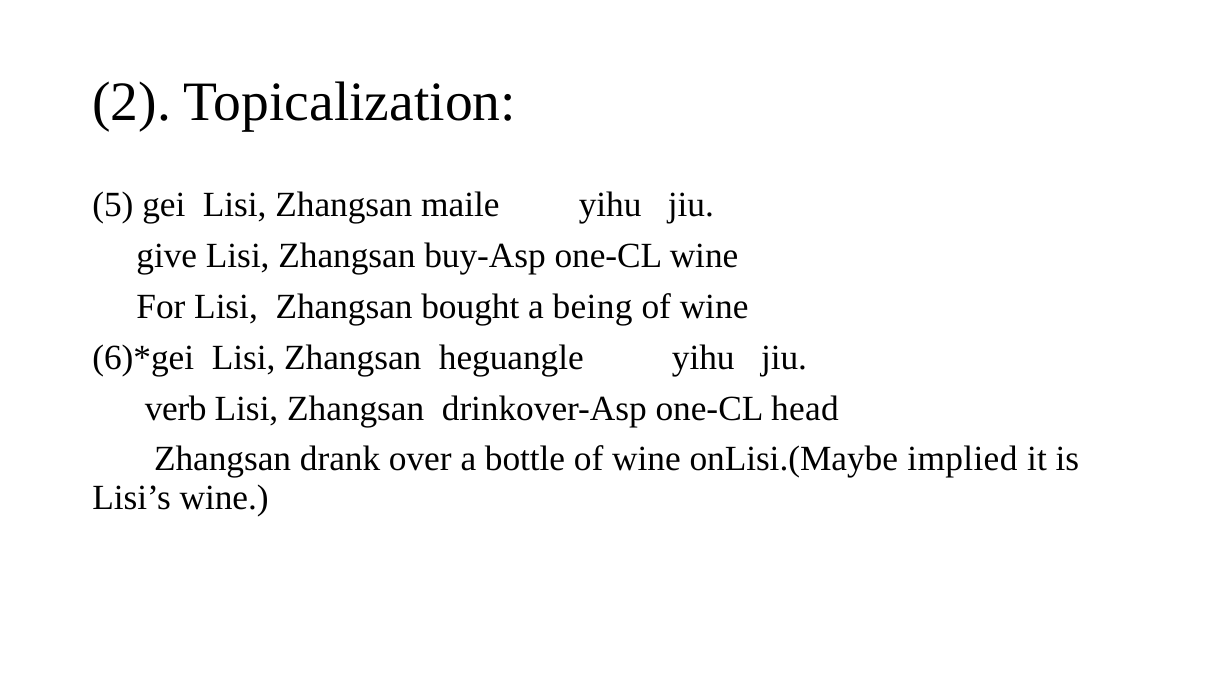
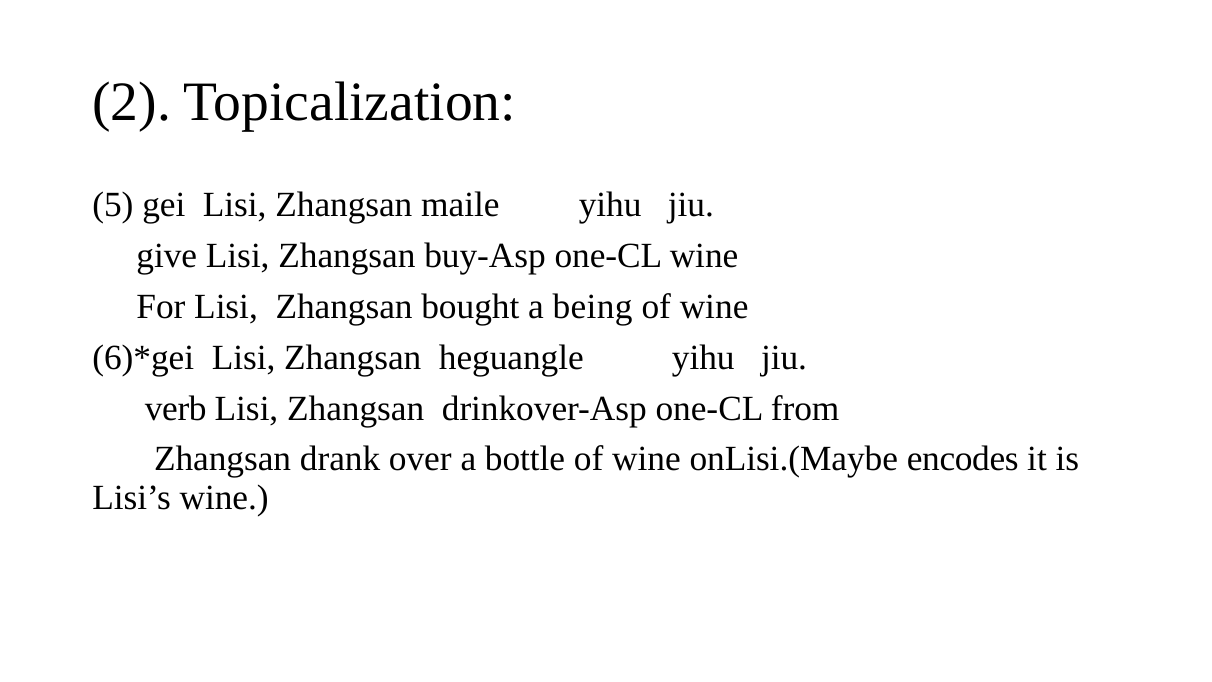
head: head -> from (805, 408)
implied: implied -> encodes (963, 459)
